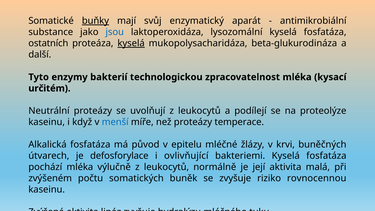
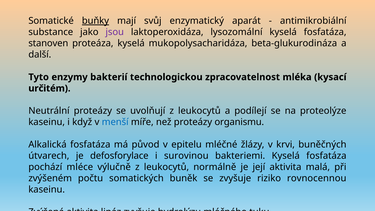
jsou colour: blue -> purple (115, 32)
ostatních: ostatních -> stanoven (48, 43)
kyselá underline: present -> none (131, 43)
temperace: temperace -> organismu (239, 122)
ovlivňující: ovlivňující -> surovinou (186, 156)
pochází mléka: mléka -> mléce (80, 167)
